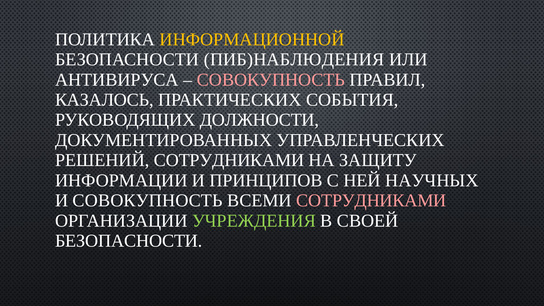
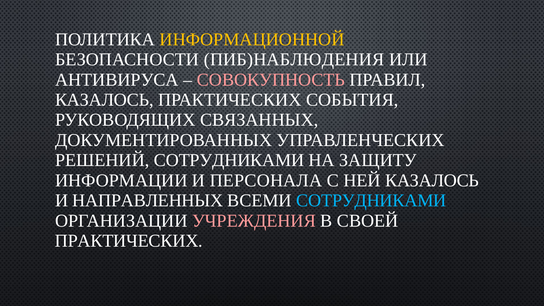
ДОЛЖНОСТИ: ДОЛЖНОСТИ -> СВЯЗАННЫХ (259, 120)
ПРИНЦИПОВ: ПРИНЦИПОВ -> ПЕРСОНАЛА (266, 180)
НЕЙ НАУЧНЫХ: НАУЧНЫХ -> КАЗАЛОСЬ (432, 180)
И СОВОКУПНОСТЬ: СОВОКУПНОСТЬ -> НАПРАВЛЕННЫХ (148, 201)
СОТРУДНИКАМИ colour: pink -> light blue (371, 201)
УЧРЕЖДЕНИЯ colour: light green -> pink (254, 221)
БЕЗОПАСНОСТИ: БЕЗОПАСНОСТИ -> ПРАКТИЧЕСКИХ (129, 241)
